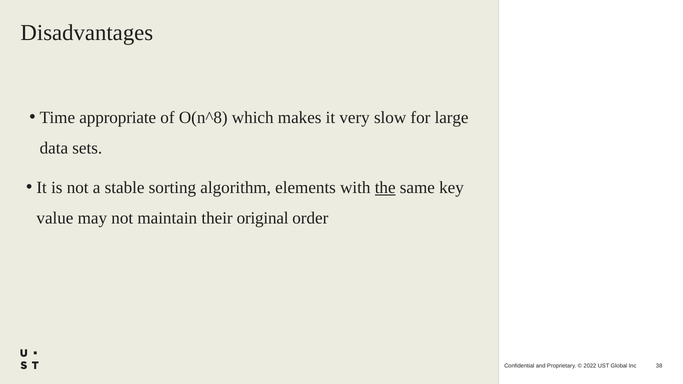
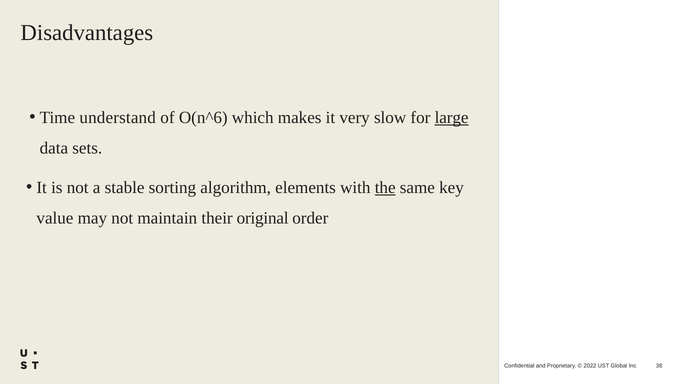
appropriate: appropriate -> understand (118, 118)
O(n^8: O(n^8 -> O(n^6 (203, 118)
large underline: none -> present (452, 118)
